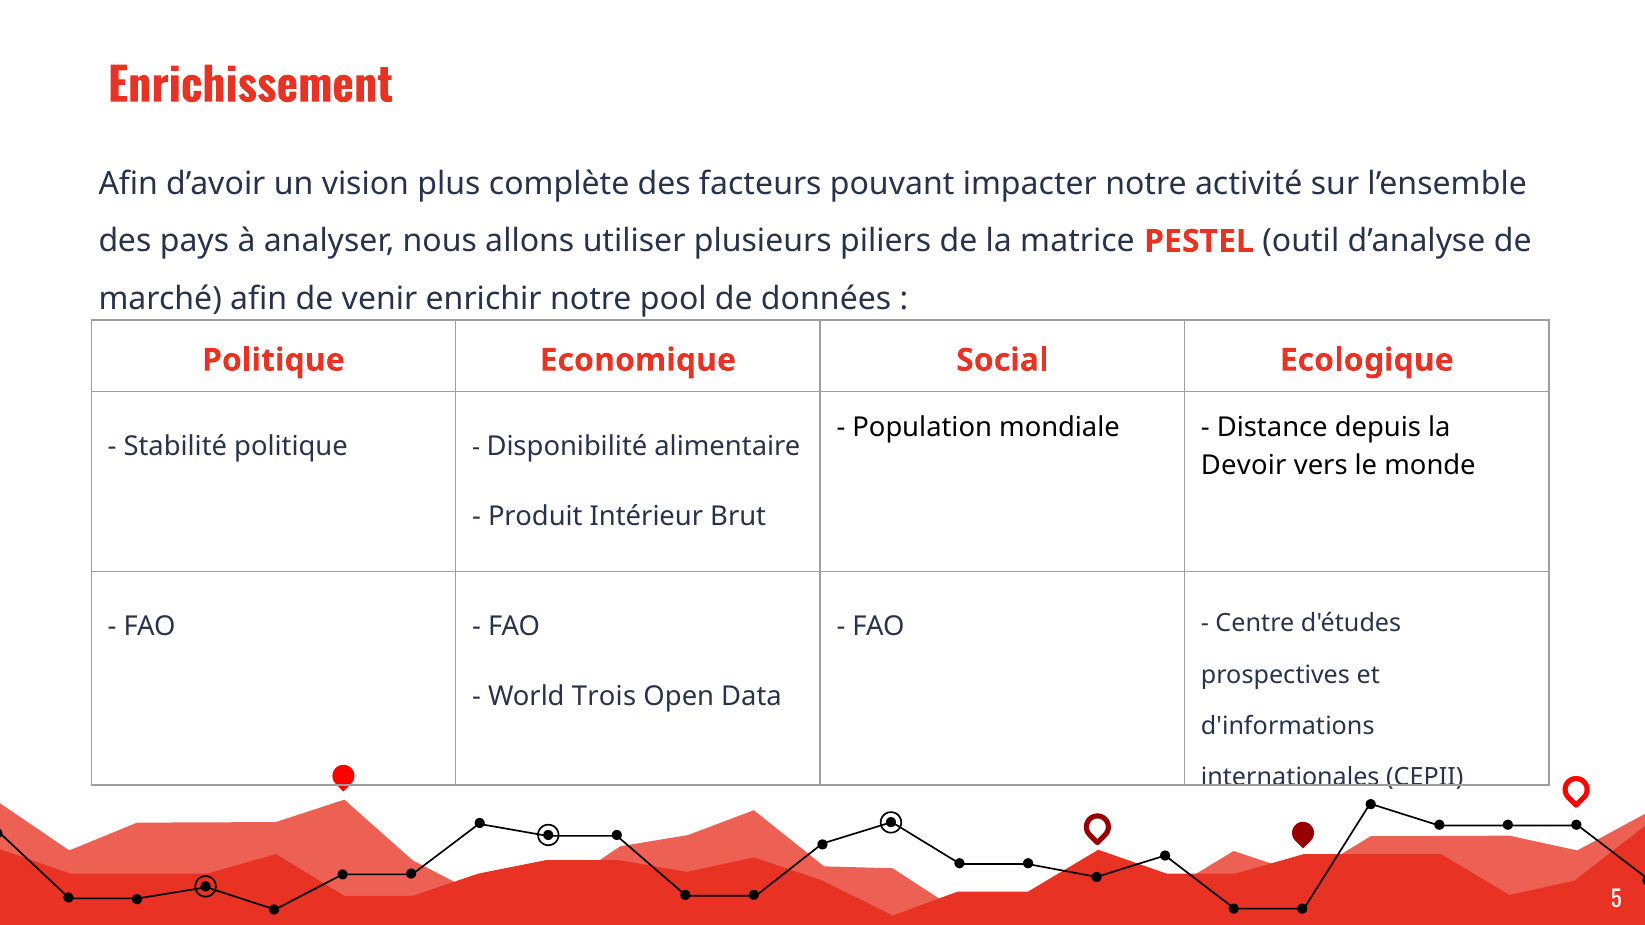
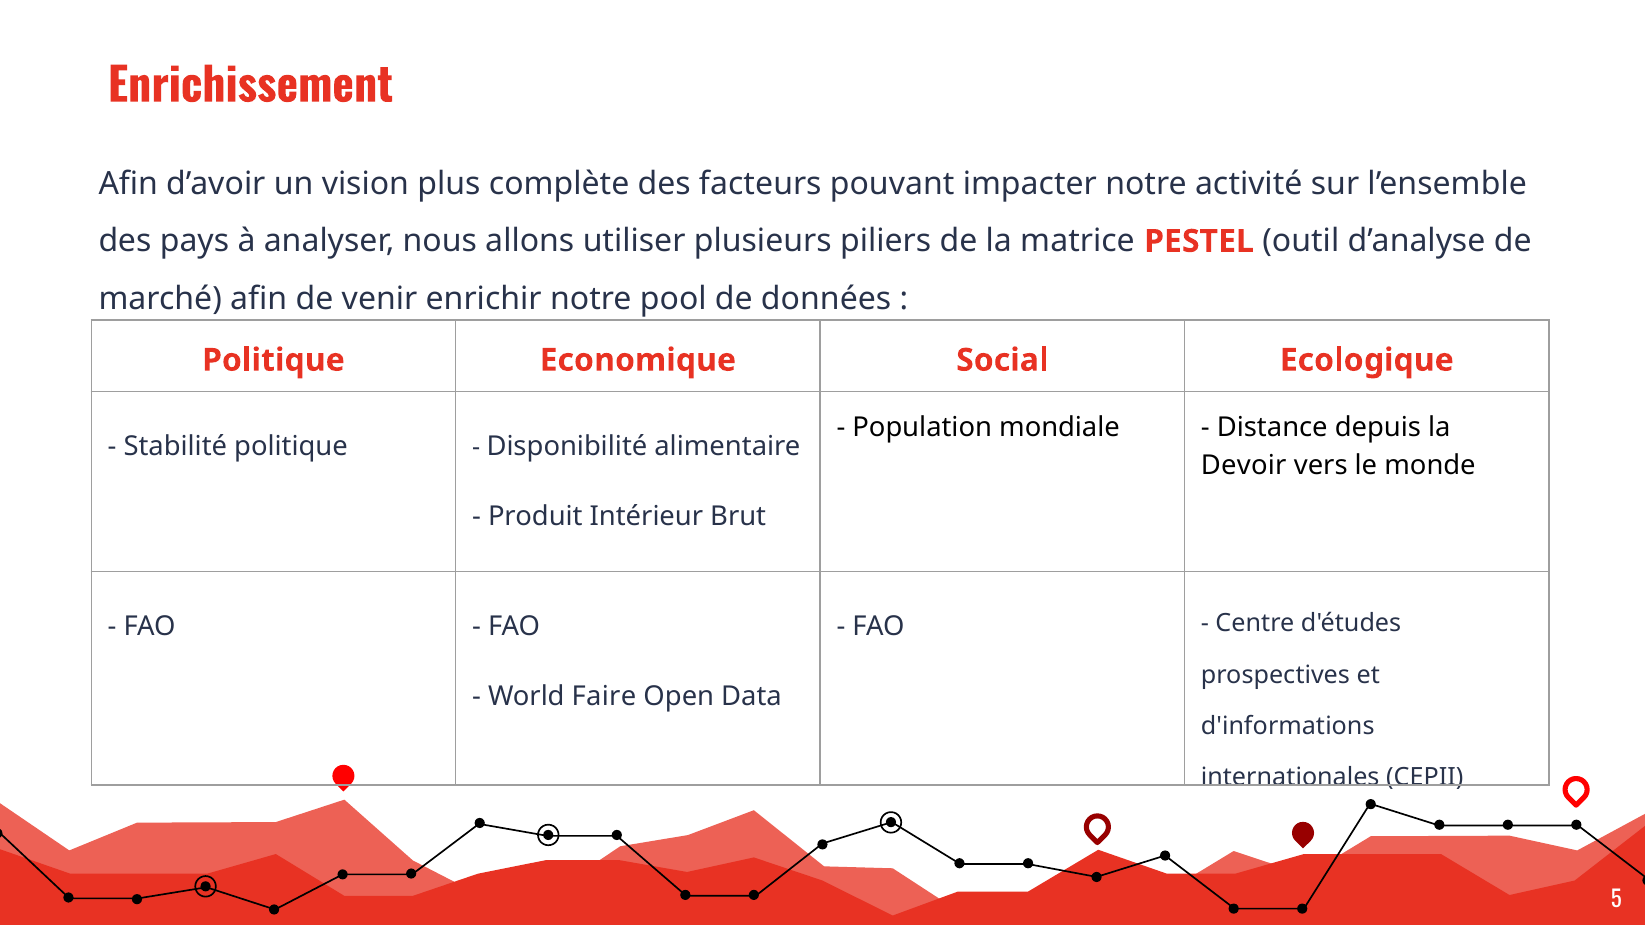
Trois: Trois -> Faire (604, 697)
